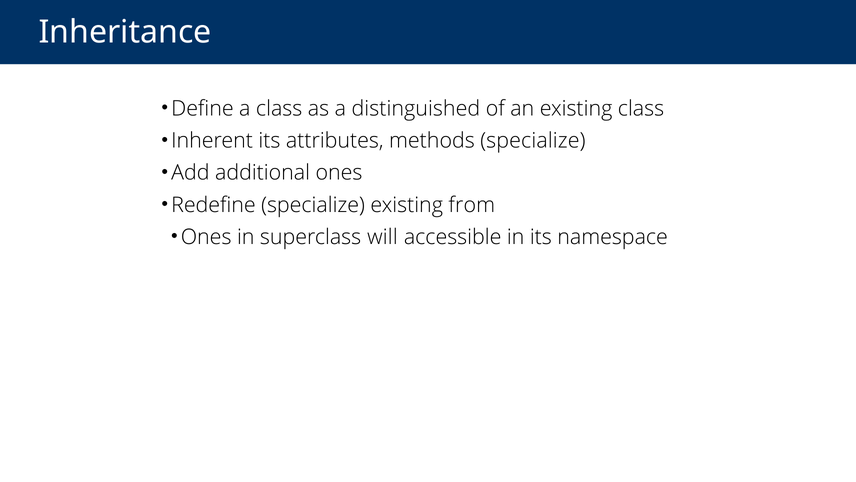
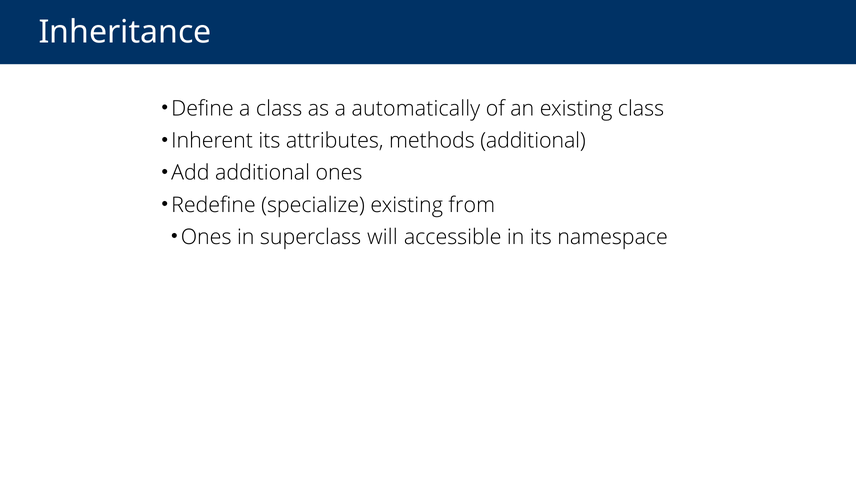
distinguished: distinguished -> automatically (416, 109)
methods specialize: specialize -> additional (533, 141)
